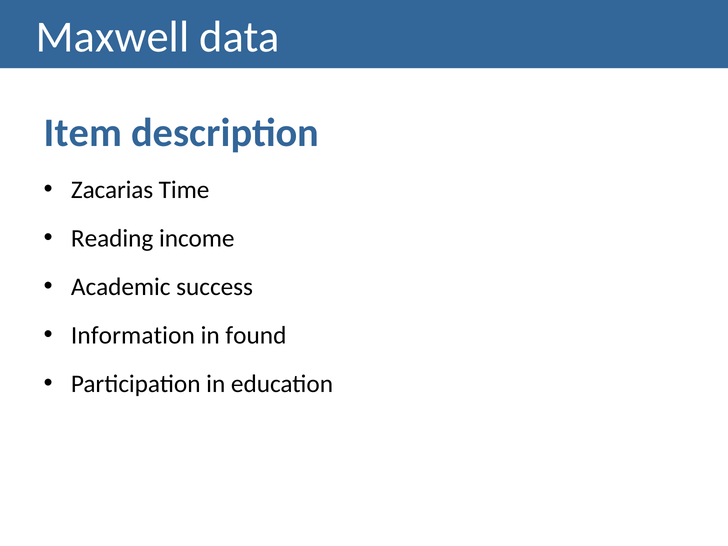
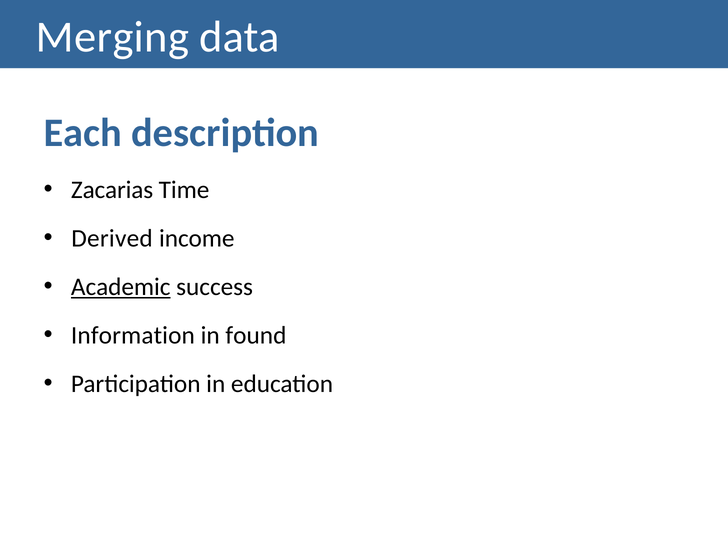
Maxwell: Maxwell -> Merging (112, 37)
Item: Item -> Each (83, 133)
Reading: Reading -> Derived (112, 238)
Academic underline: none -> present (121, 287)
